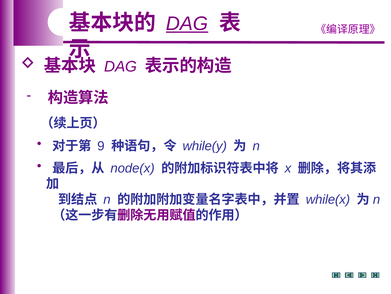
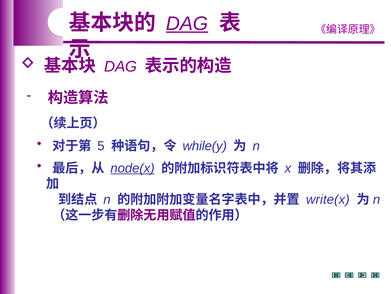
9: 9 -> 5 (101, 146)
node(x underline: none -> present (133, 168)
while(x: while(x -> write(x (328, 199)
